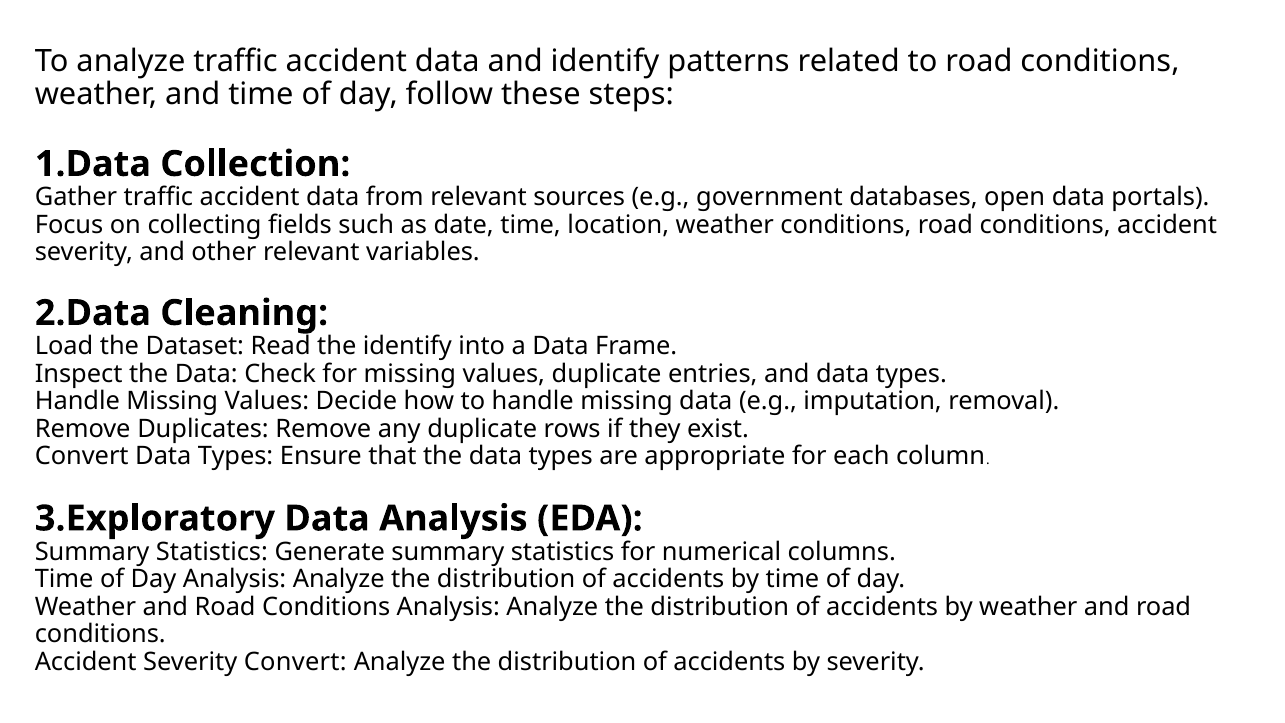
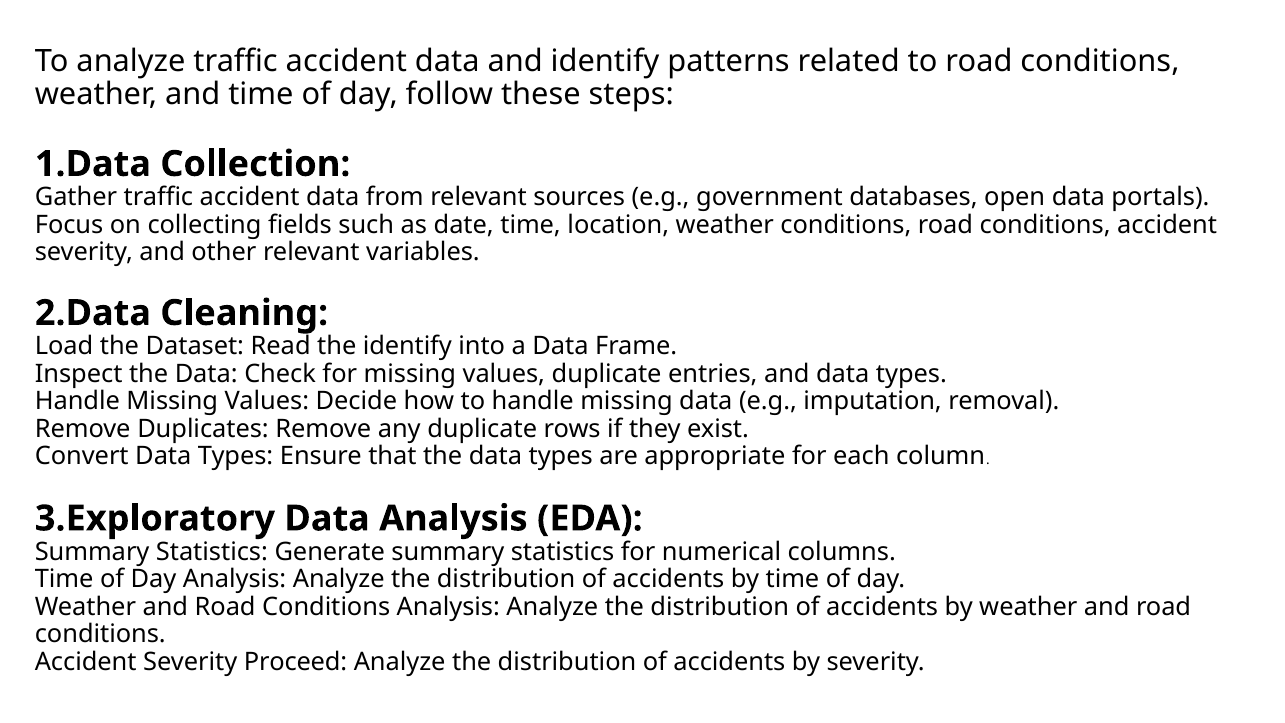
Severity Convert: Convert -> Proceed (295, 662)
